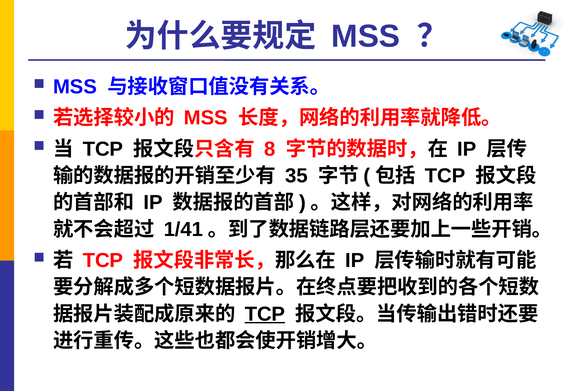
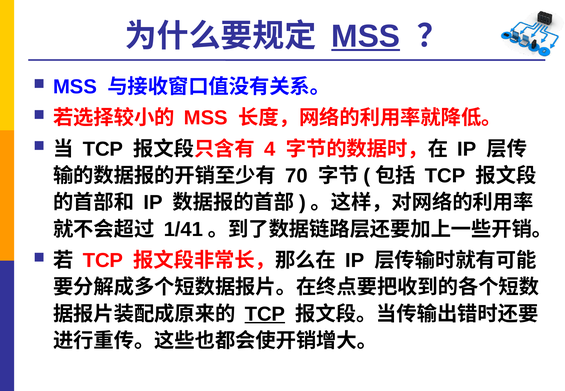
MSS underline: none -> present (366, 36)
8: 8 -> 4 (270, 149)
35: 35 -> 70 (296, 176)
